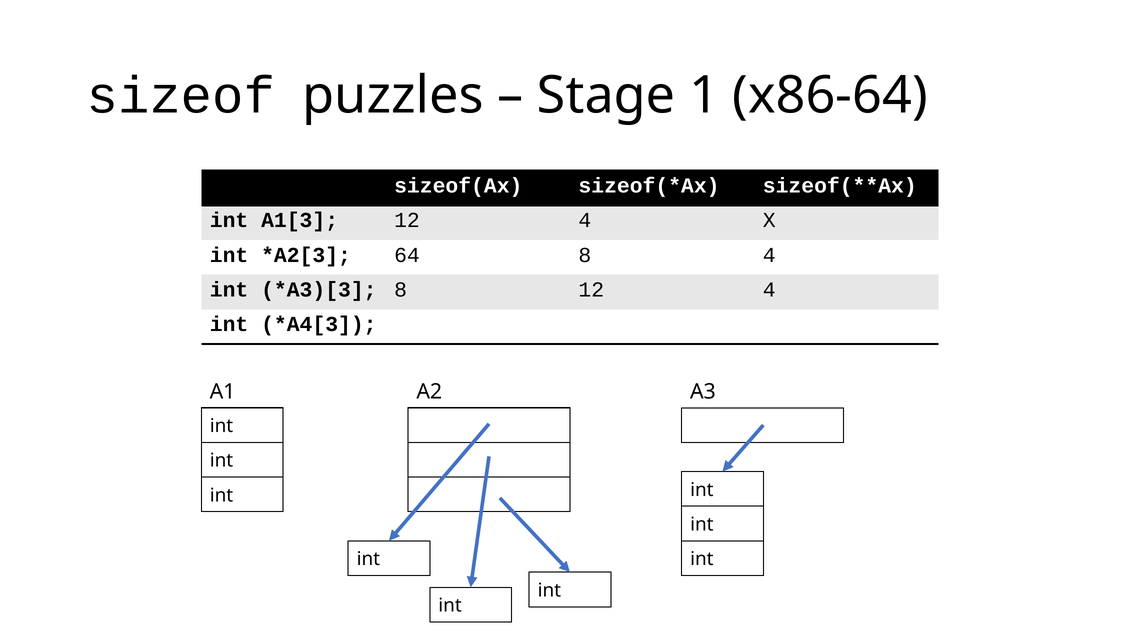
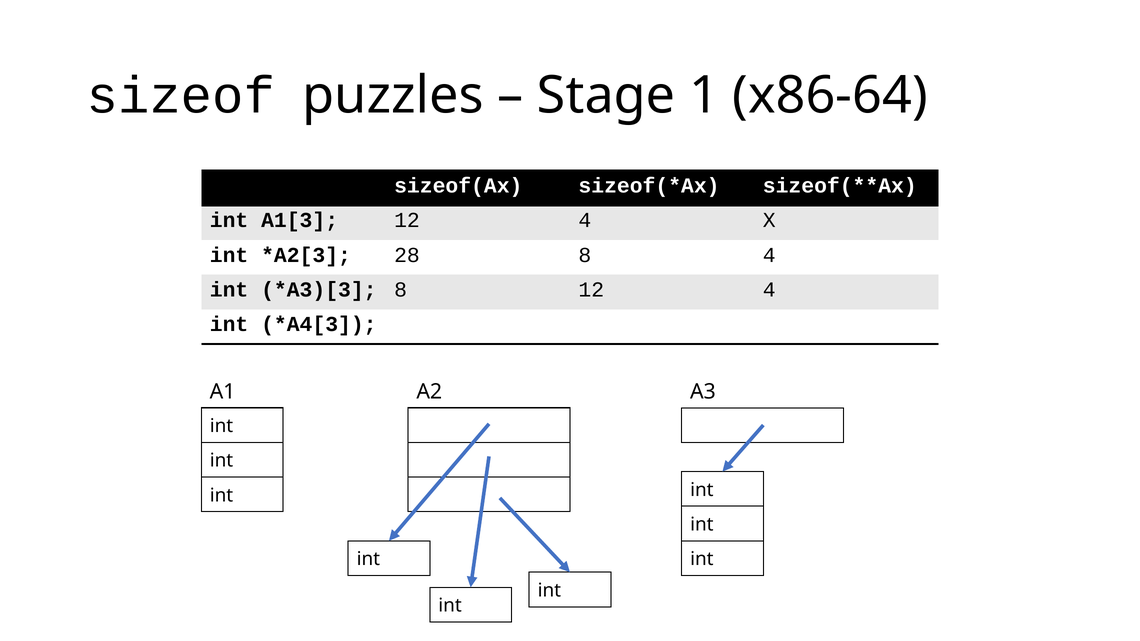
64: 64 -> 28 (407, 255)
